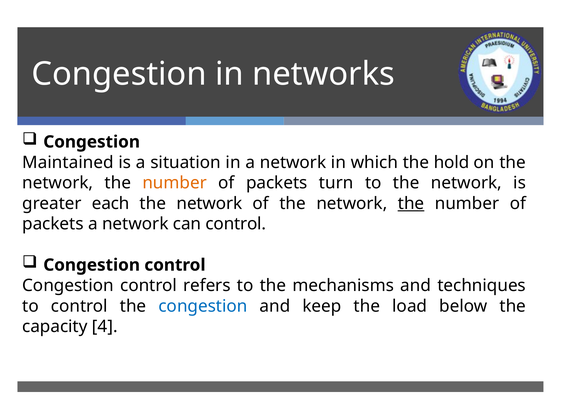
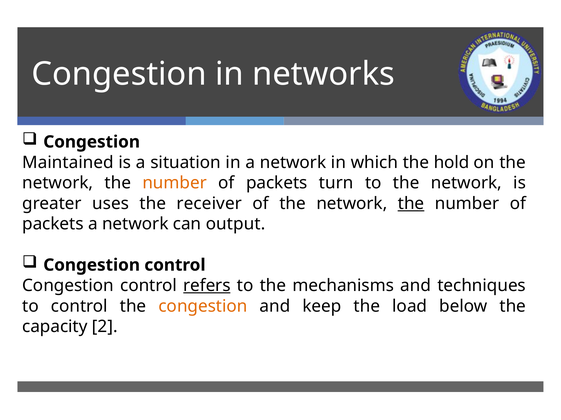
each: each -> uses (111, 204)
network: network -> receiver (209, 204)
can control: control -> output (236, 224)
refers underline: none -> present (207, 286)
congestion colour: blue -> orange (203, 307)
4: 4 -> 2 (105, 327)
